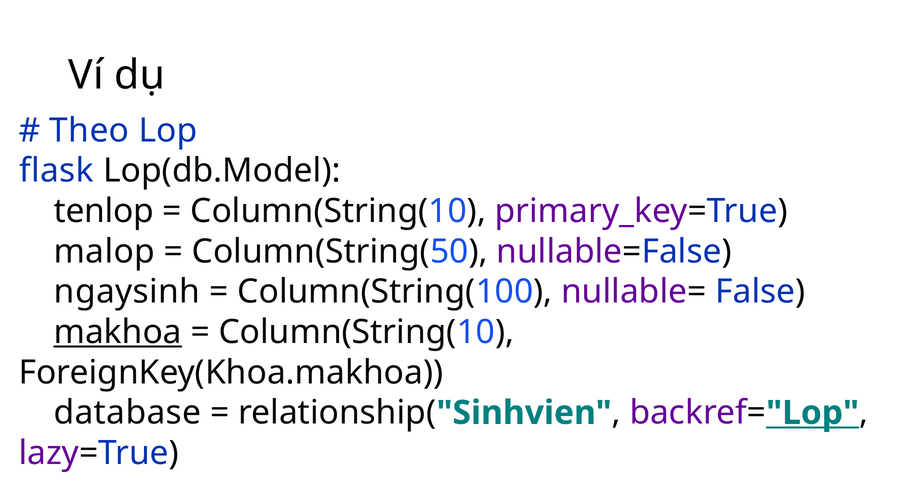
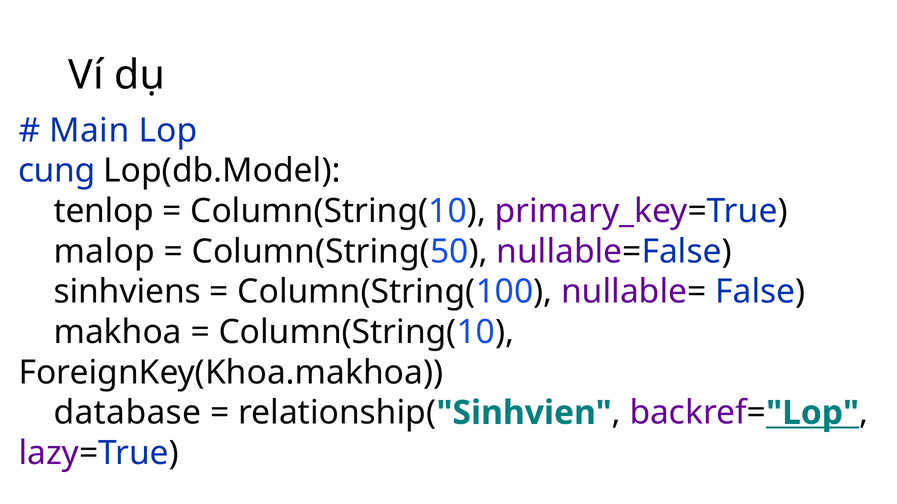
Theo: Theo -> Main (89, 131)
flask: flask -> cung (57, 171)
ngaysinh: ngaysinh -> sinhviens (127, 292)
makhoa underline: present -> none (118, 333)
